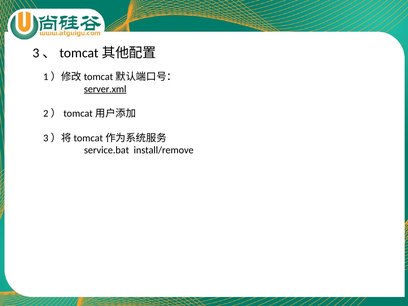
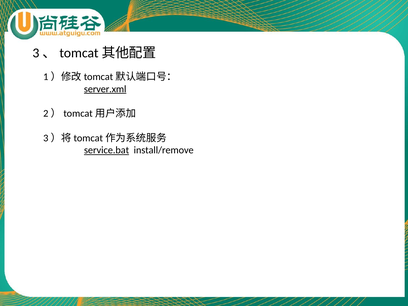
service.bat underline: none -> present (107, 150)
